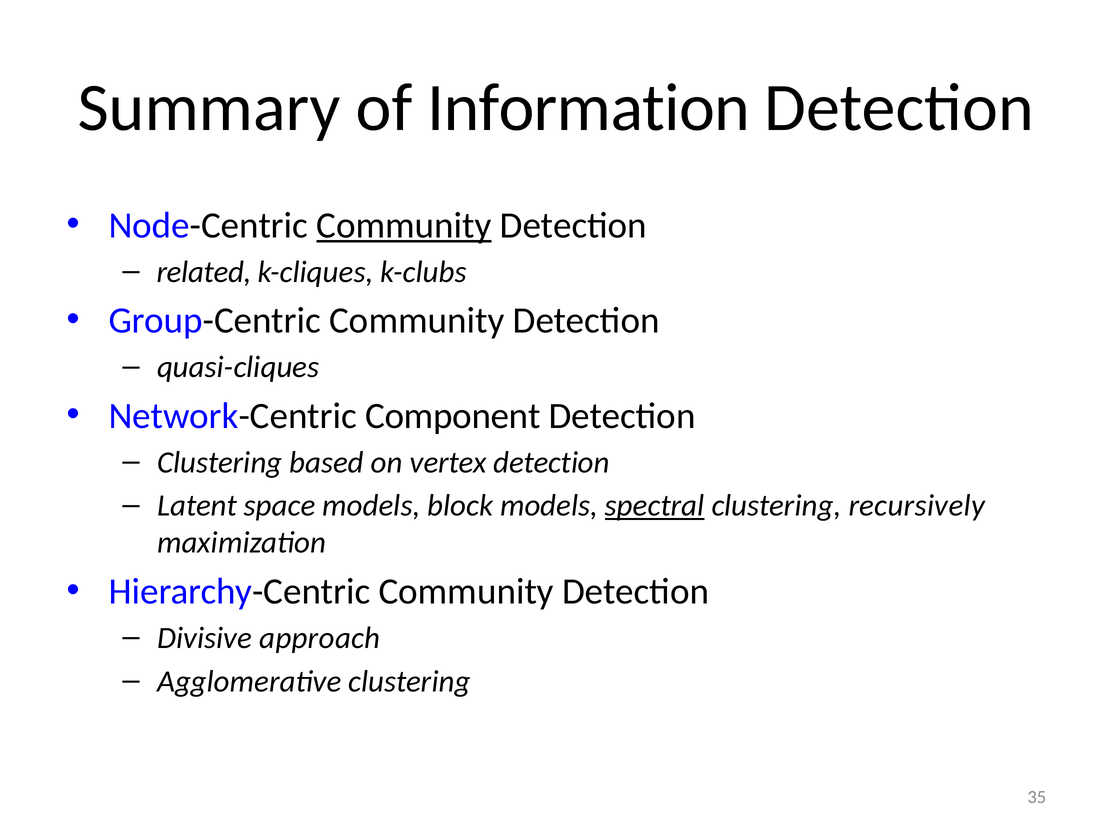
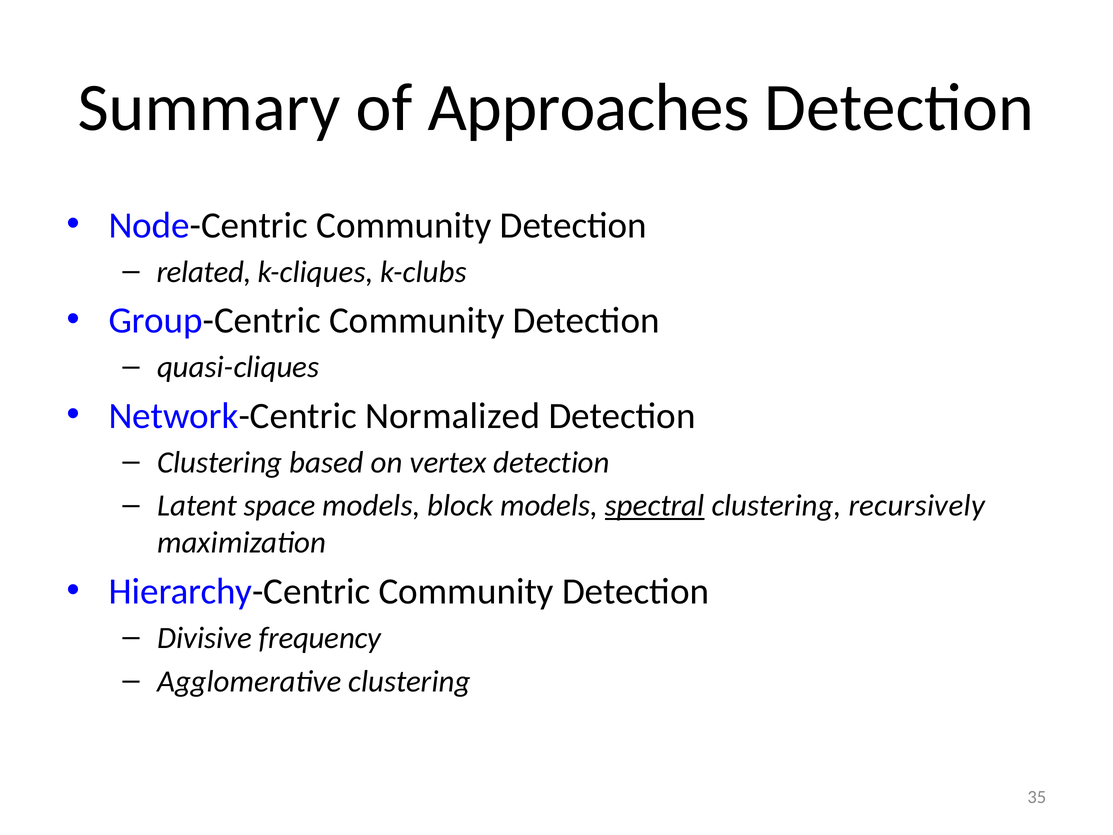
Information: Information -> Approaches (589, 108)
Community underline: present -> none (404, 225)
Component: Component -> Normalized (453, 416)
approach: approach -> frequency (320, 638)
